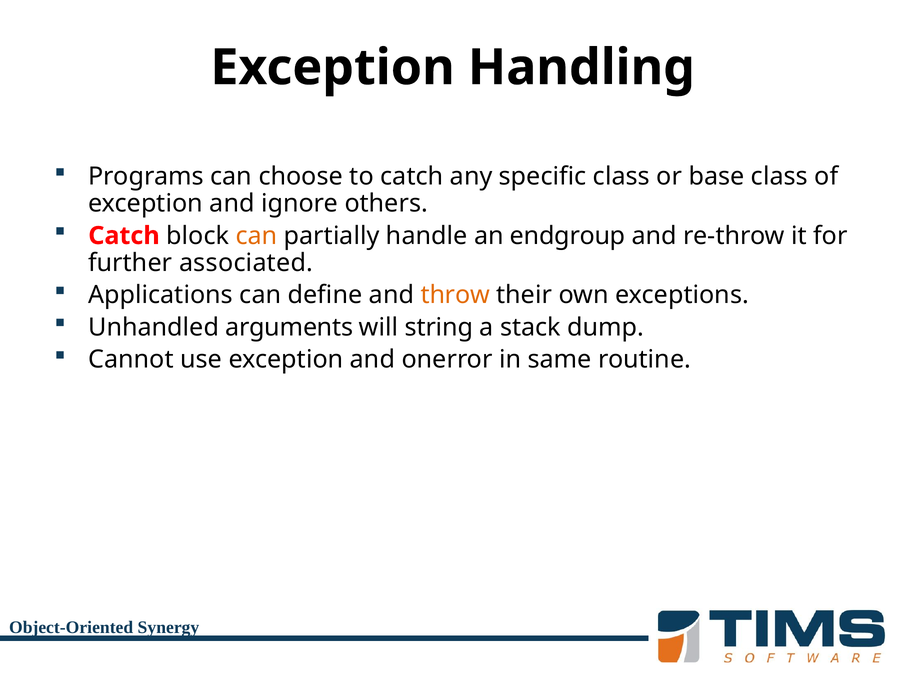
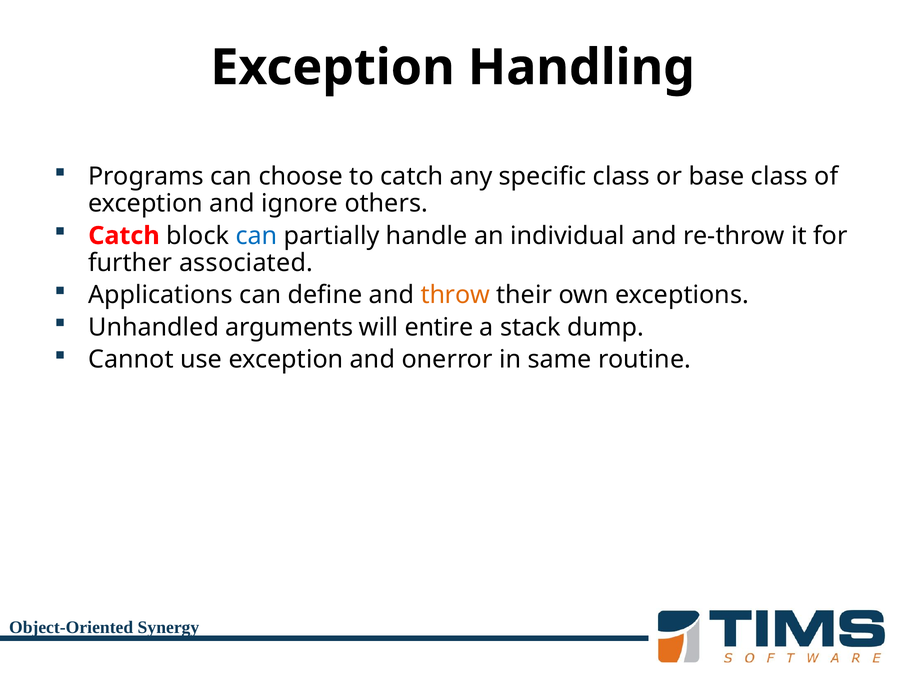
can colour: orange -> blue (256, 236)
endgroup: endgroup -> individual (568, 236)
string: string -> entire (439, 327)
